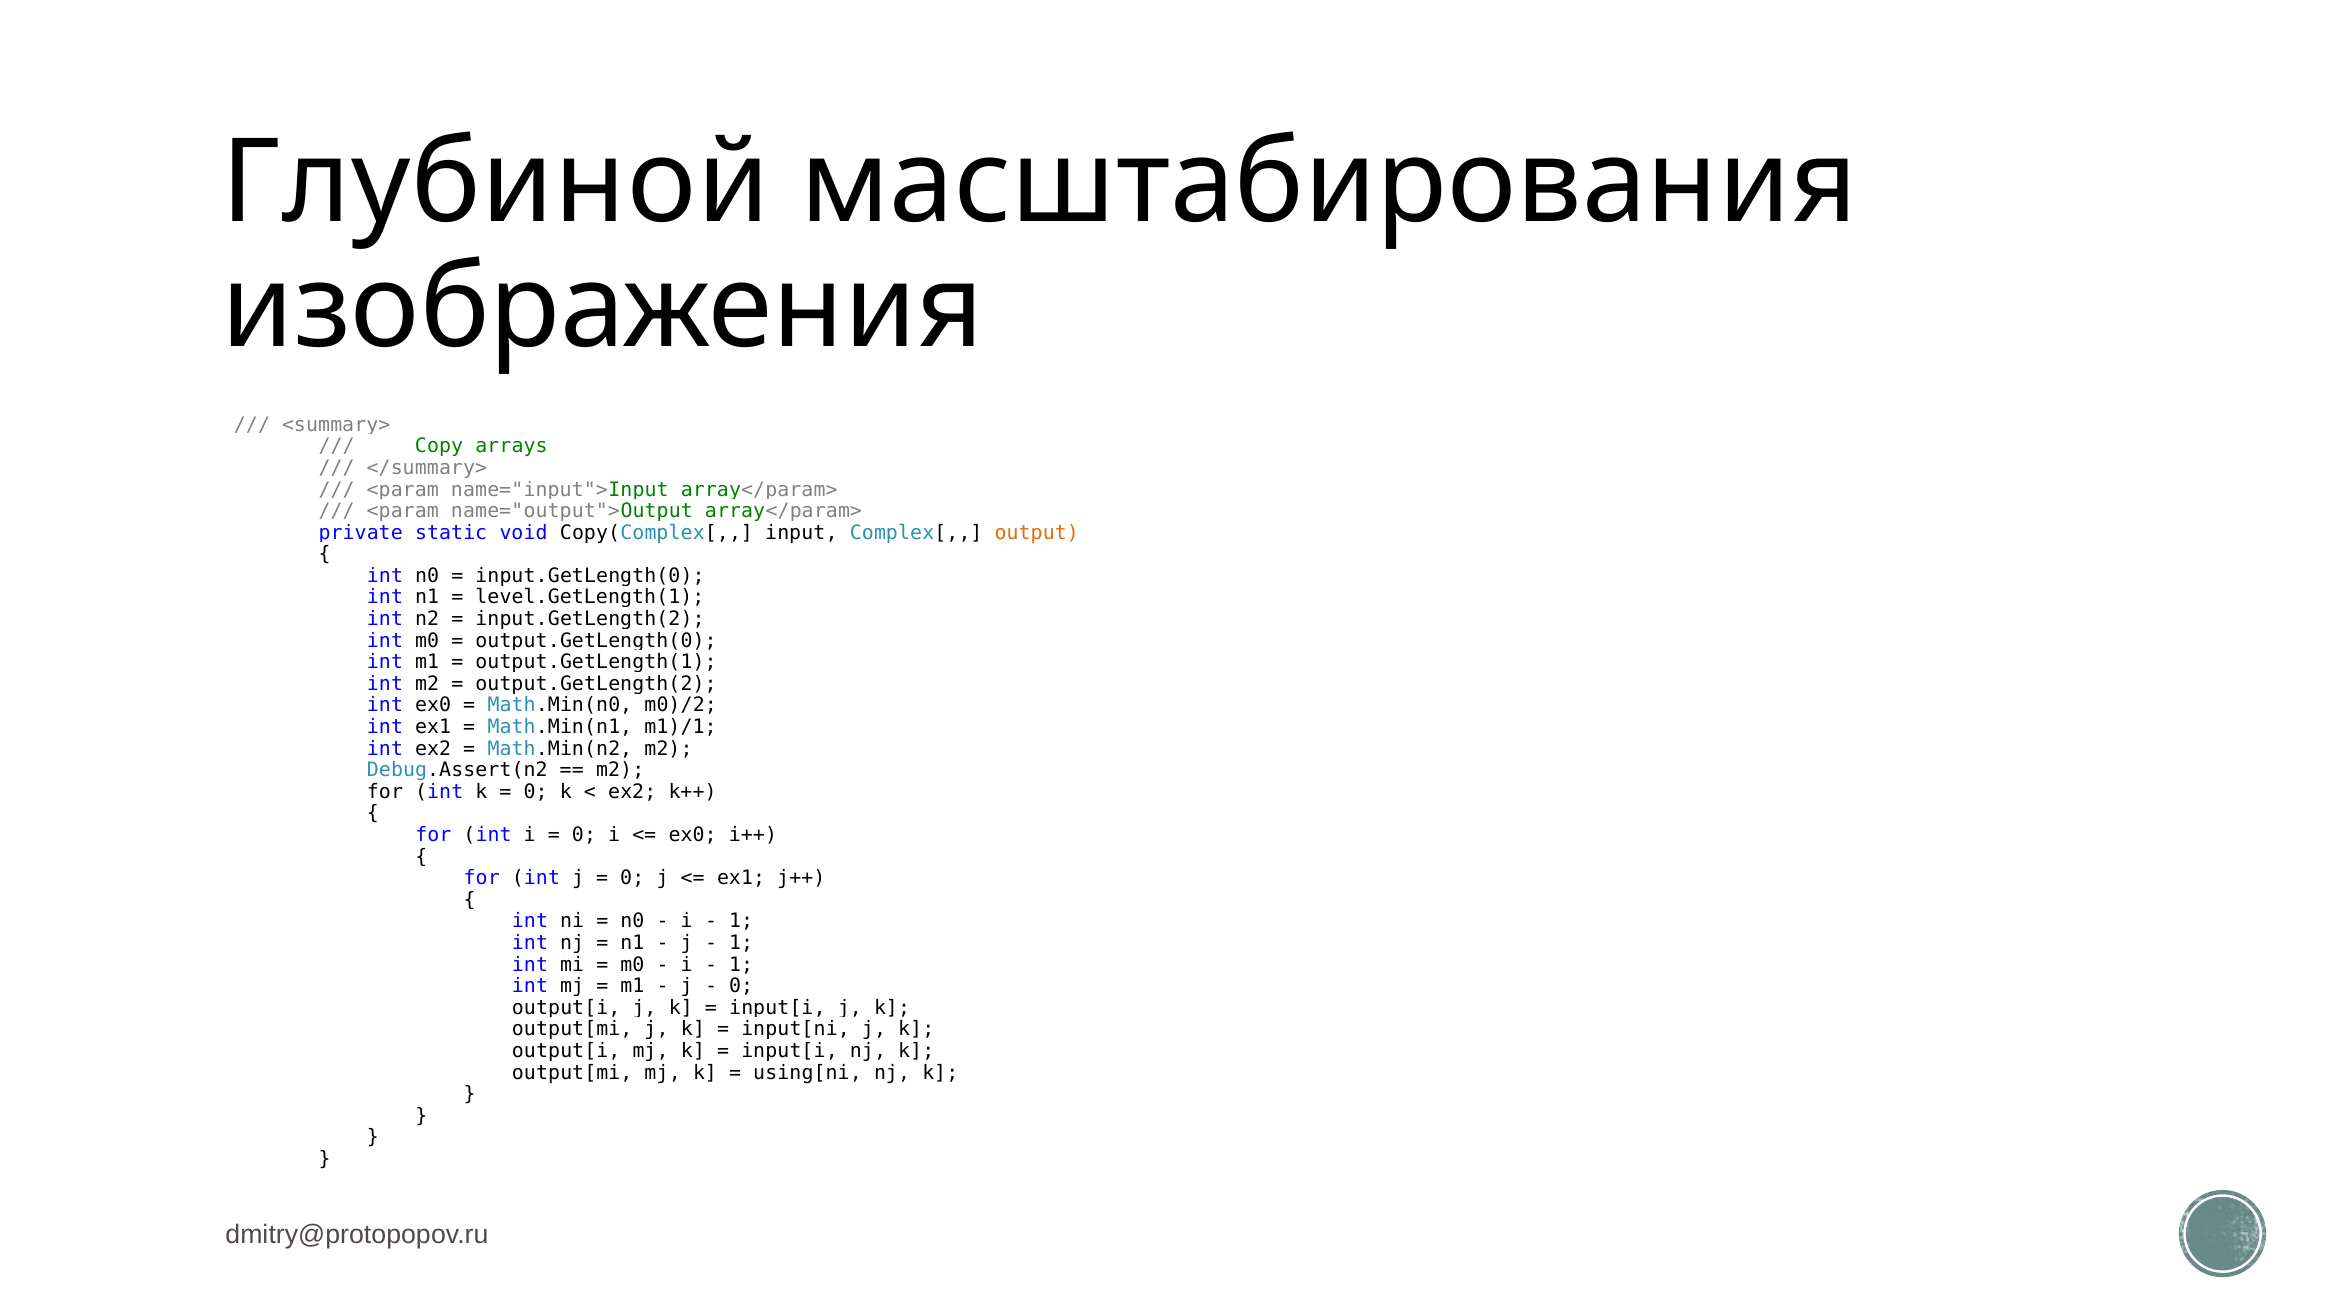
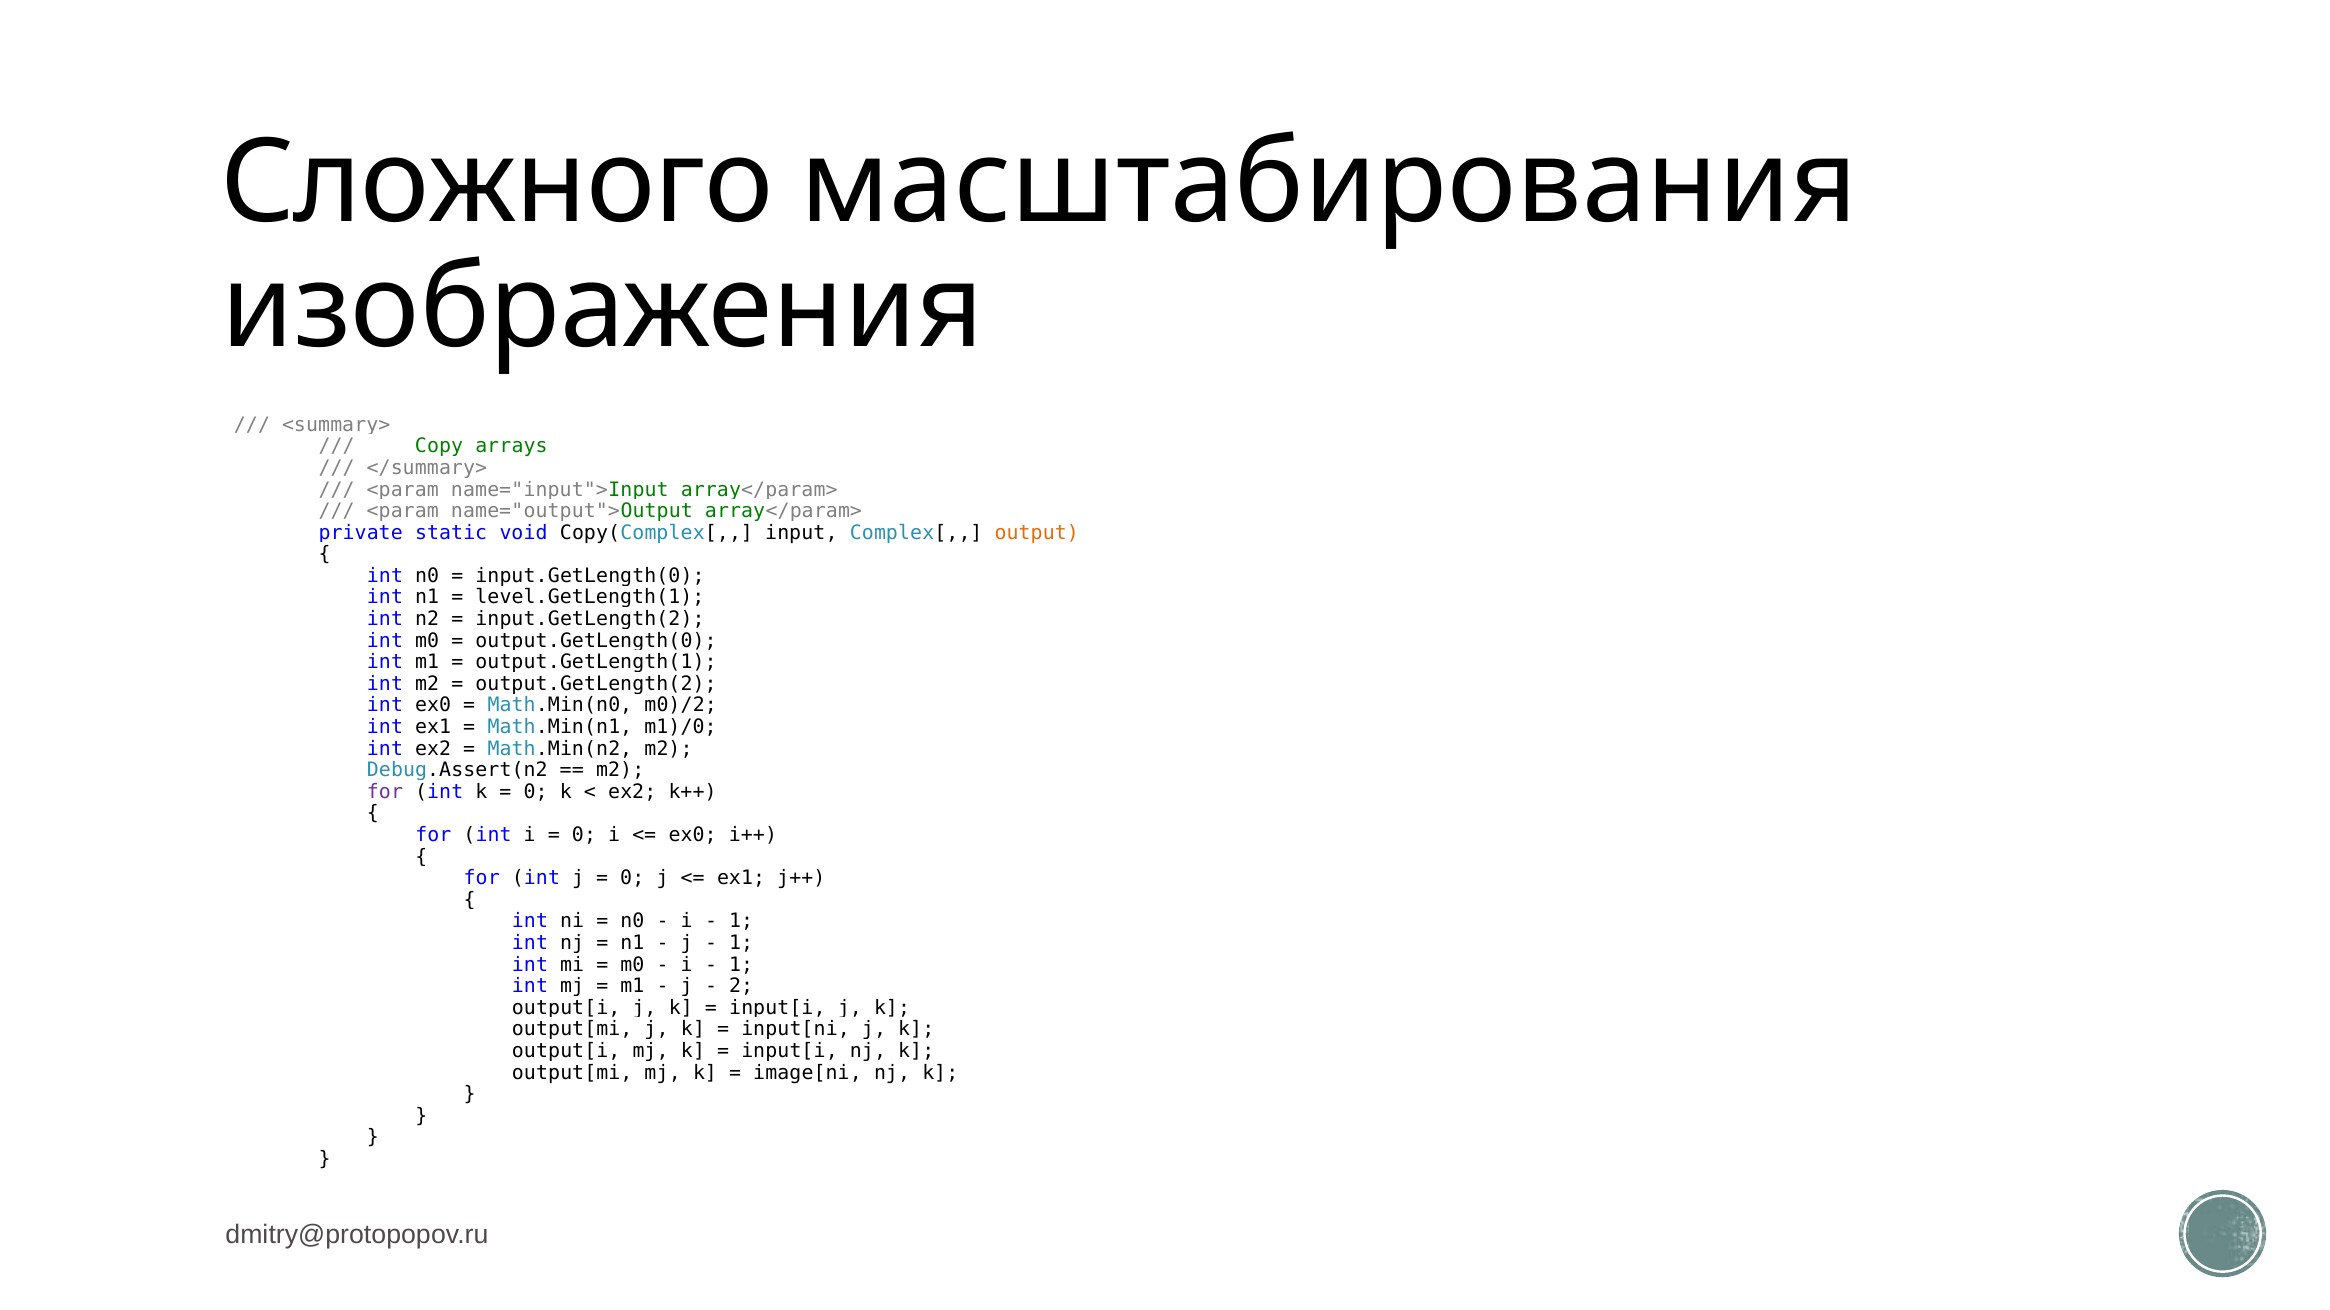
Глубиной: Глубиной -> Сложного (497, 183)
m1)/1: m1)/1 -> m1)/0 (681, 727)
for colour: black -> purple (385, 792)
0: 0 -> 2 (741, 987)
using[ni: using[ni -> image[ni (807, 1073)
